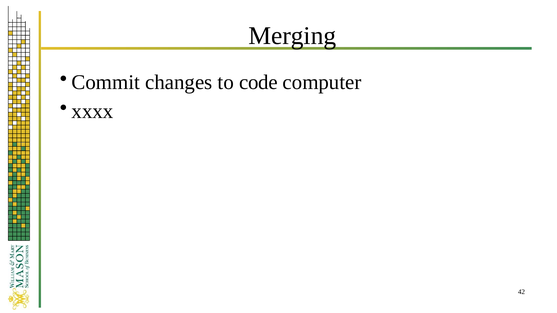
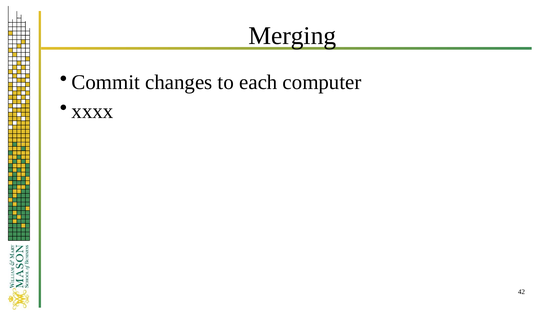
code: code -> each (258, 82)
